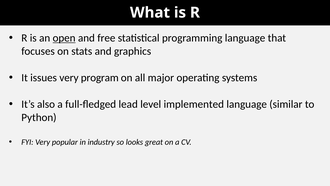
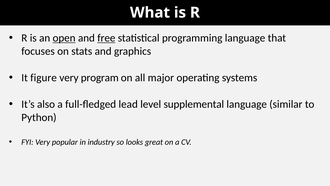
free underline: none -> present (106, 38)
issues: issues -> figure (44, 78)
implemented: implemented -> supplemental (194, 104)
